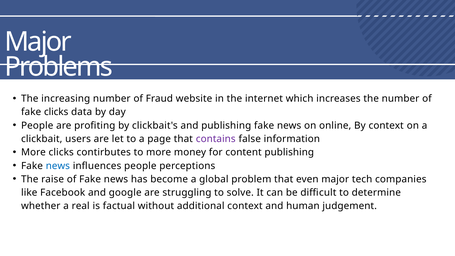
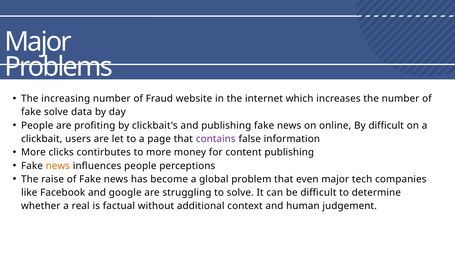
fake clicks: clicks -> solve (56, 112)
By context: context -> difficult (386, 125)
news colour: blue -> orange (58, 166)
